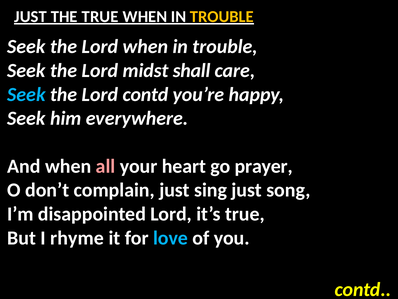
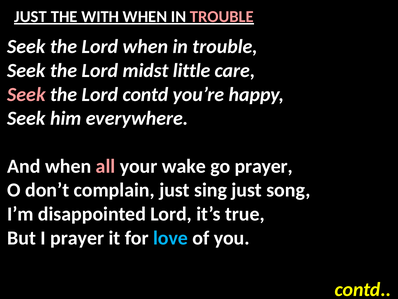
THE TRUE: TRUE -> WITH (100, 17)
TROUBLE colour: yellow -> pink (222, 17)
shall: shall -> little (192, 70)
Seek colour: light blue -> pink (26, 94)
heart: heart -> wake (184, 166)
I rhyme: rhyme -> prayer (77, 238)
